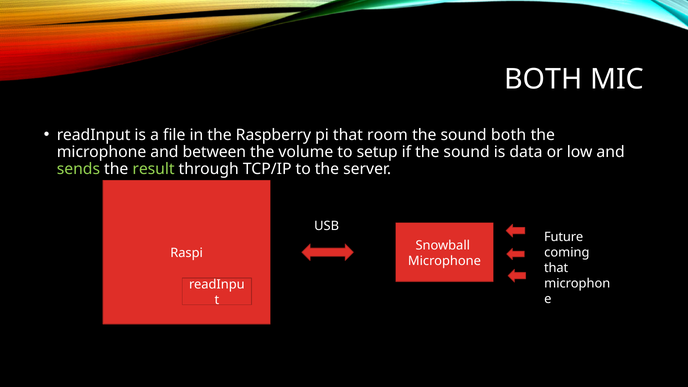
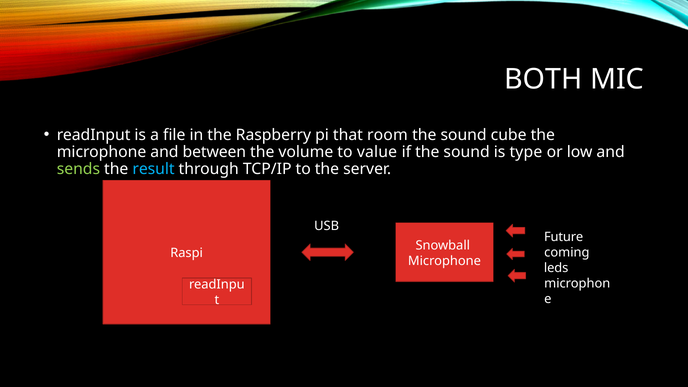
sound both: both -> cube (509, 135)
setup: setup -> value (377, 152)
data: data -> type (526, 152)
result colour: light green -> light blue (154, 169)
that: that -> leds (556, 268)
